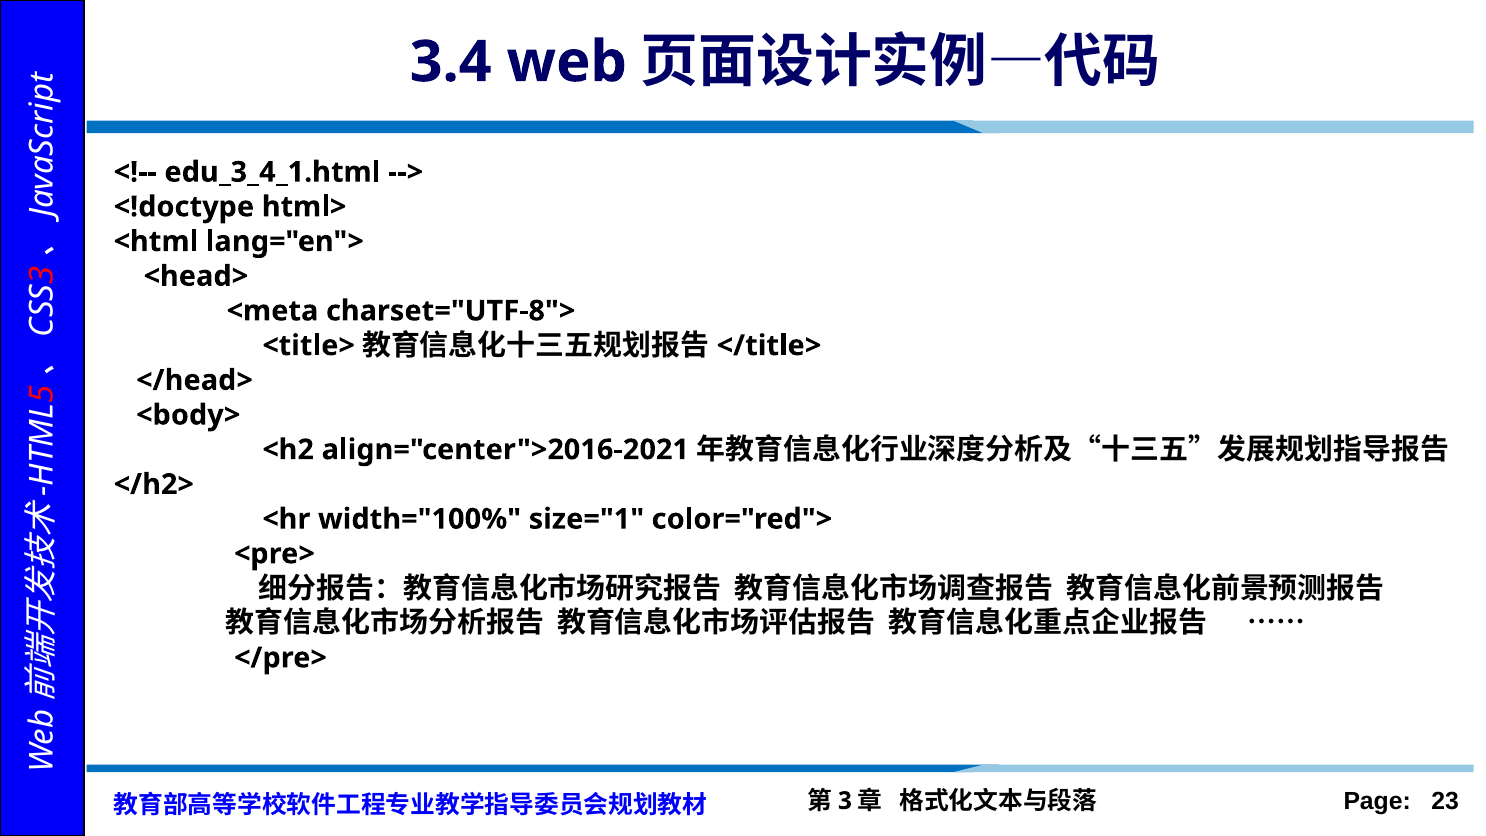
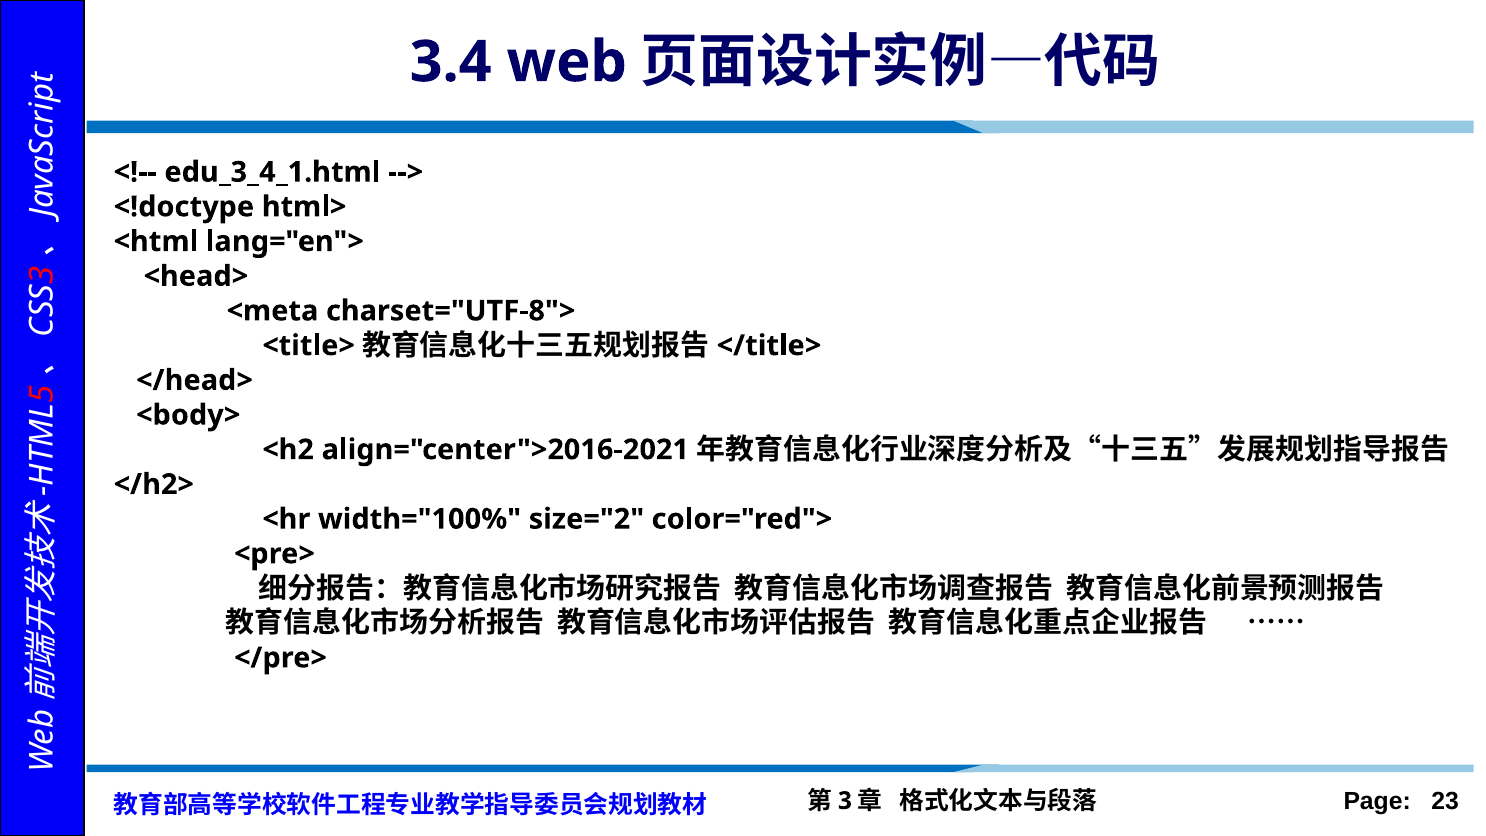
size="1: size="1 -> size="2 (586, 519)
